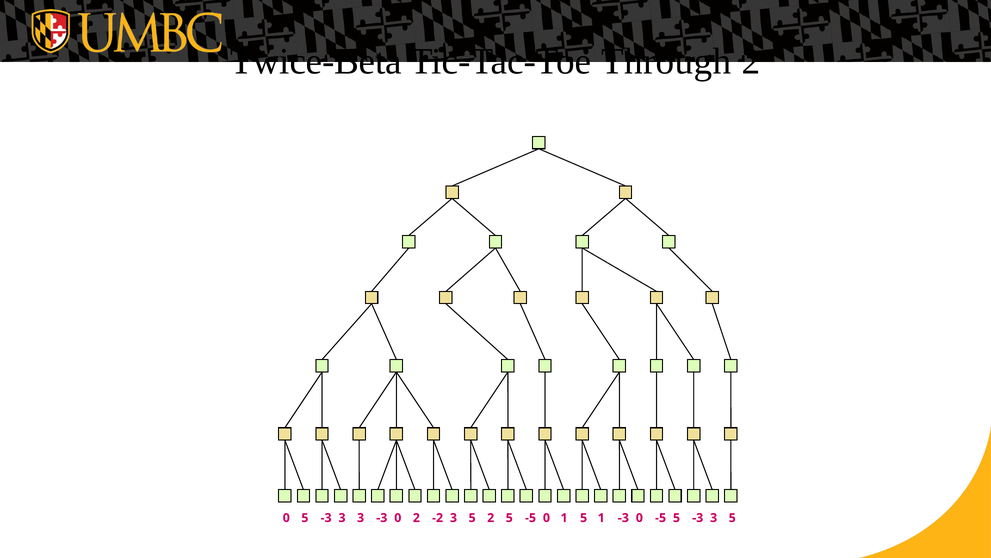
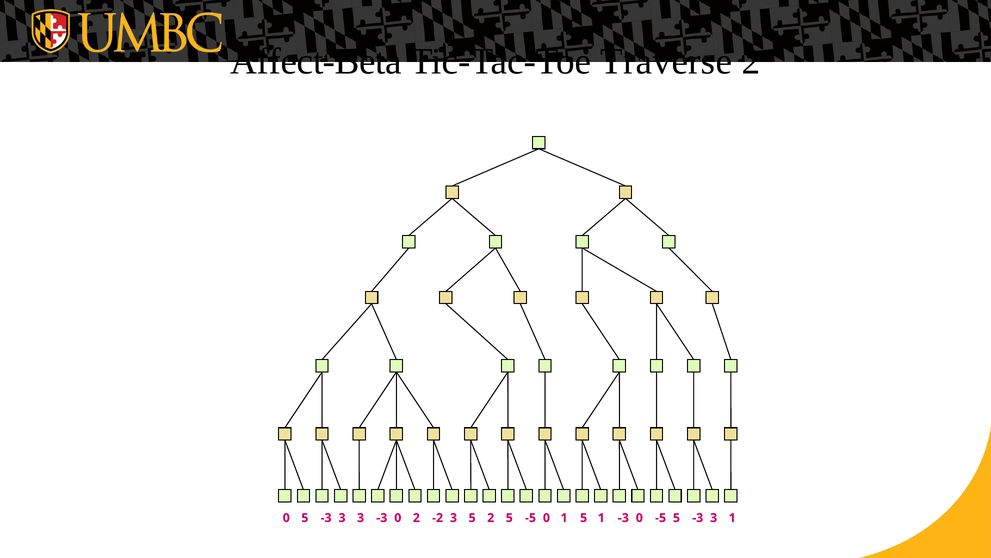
Twice-Beta: Twice-Beta -> Affect-Beta (316, 61)
Through: Through -> Traverse (666, 61)
3 5: 5 -> 1 (732, 517)
